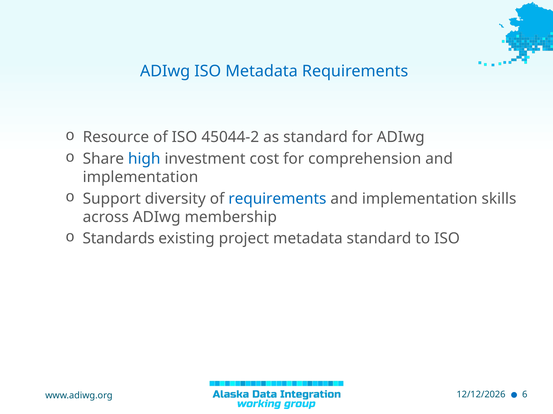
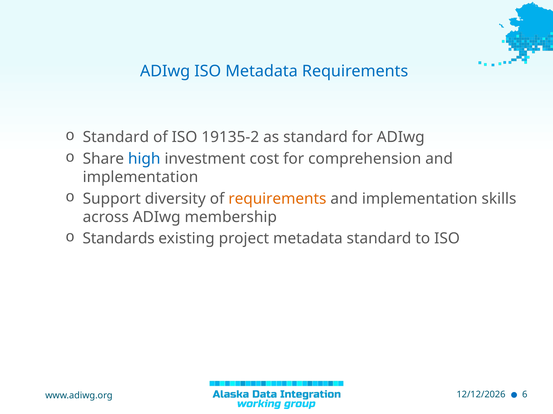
Resource: Resource -> Standard (116, 138)
45044-2: 45044-2 -> 19135-2 (230, 138)
requirements colour: blue -> orange (277, 199)
